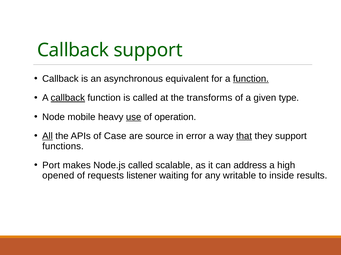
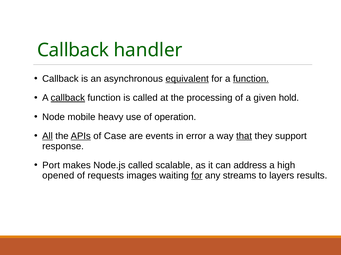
Callback support: support -> handler (148, 50)
equivalent underline: none -> present (187, 79)
transforms: transforms -> processing (210, 98)
type: type -> hold (289, 98)
use underline: present -> none (134, 117)
APIs underline: none -> present (81, 136)
source: source -> events (159, 136)
functions: functions -> response (63, 147)
listener: listener -> images (142, 176)
for underline: none -> present (197, 176)
writable: writable -> streams (240, 176)
inside: inside -> layers (282, 176)
